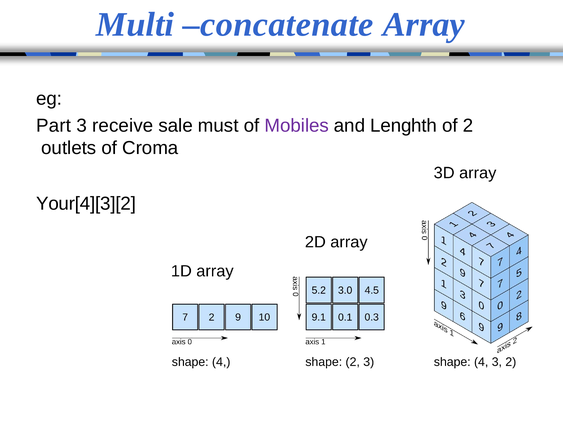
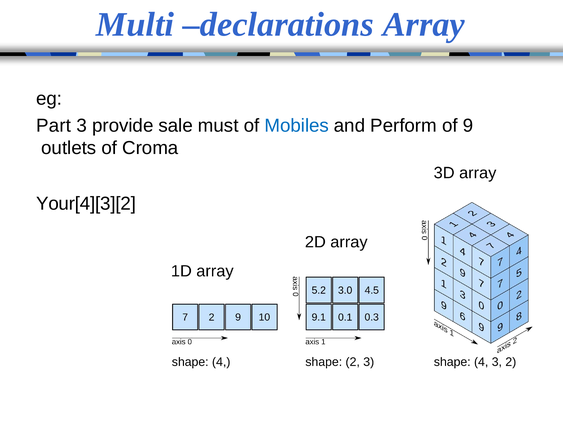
concatenate: concatenate -> declarations (278, 25)
receive: receive -> provide (123, 126)
Mobiles colour: purple -> blue (297, 126)
Lenghth: Lenghth -> Perform (404, 126)
2: 2 -> 9 (468, 126)
